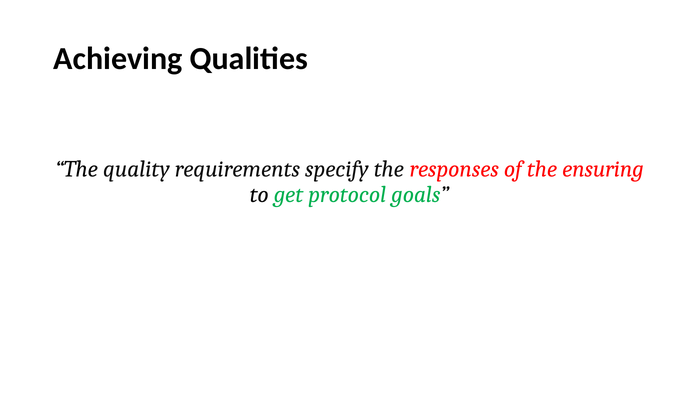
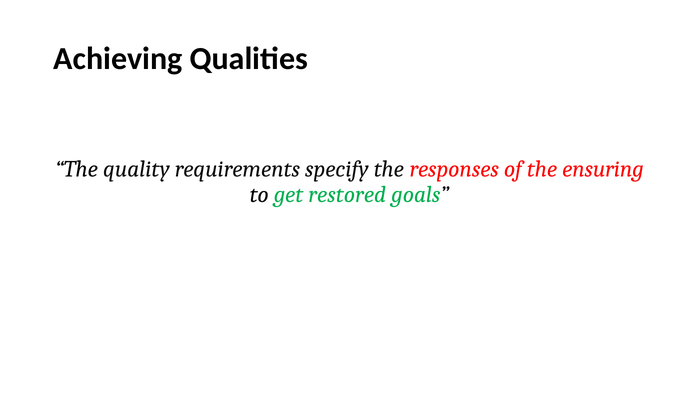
protocol: protocol -> restored (347, 194)
